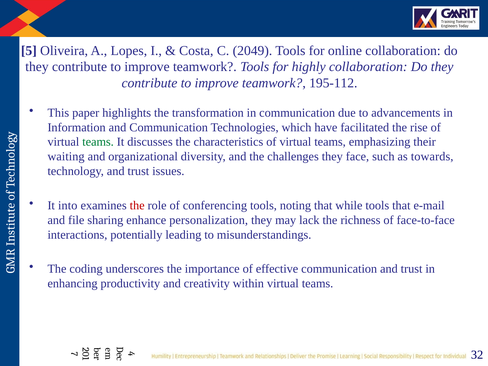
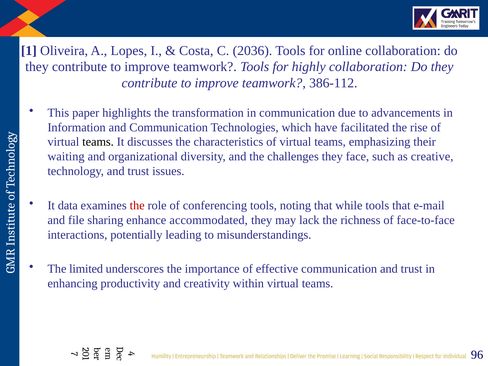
5: 5 -> 1 (29, 51)
2049: 2049 -> 2036 (252, 51)
195-112: 195-112 -> 386-112 (333, 83)
teams colour: green -> black (98, 142)
towards: towards -> creative (432, 157)
into: into -> data (68, 205)
personalization: personalization -> accommodated (209, 220)
coding: coding -> limited (86, 269)
32: 32 -> 96 (477, 355)
